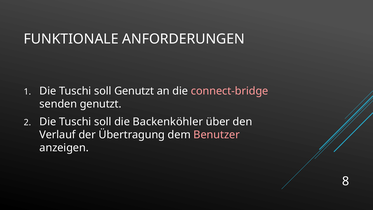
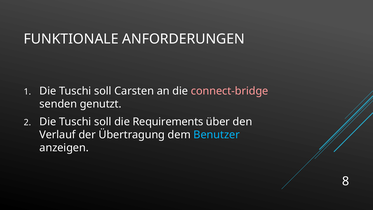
soll Genutzt: Genutzt -> Carsten (134, 91)
Backenköhler: Backenköhler -> Requirements (168, 122)
Benutzer colour: pink -> light blue (217, 135)
